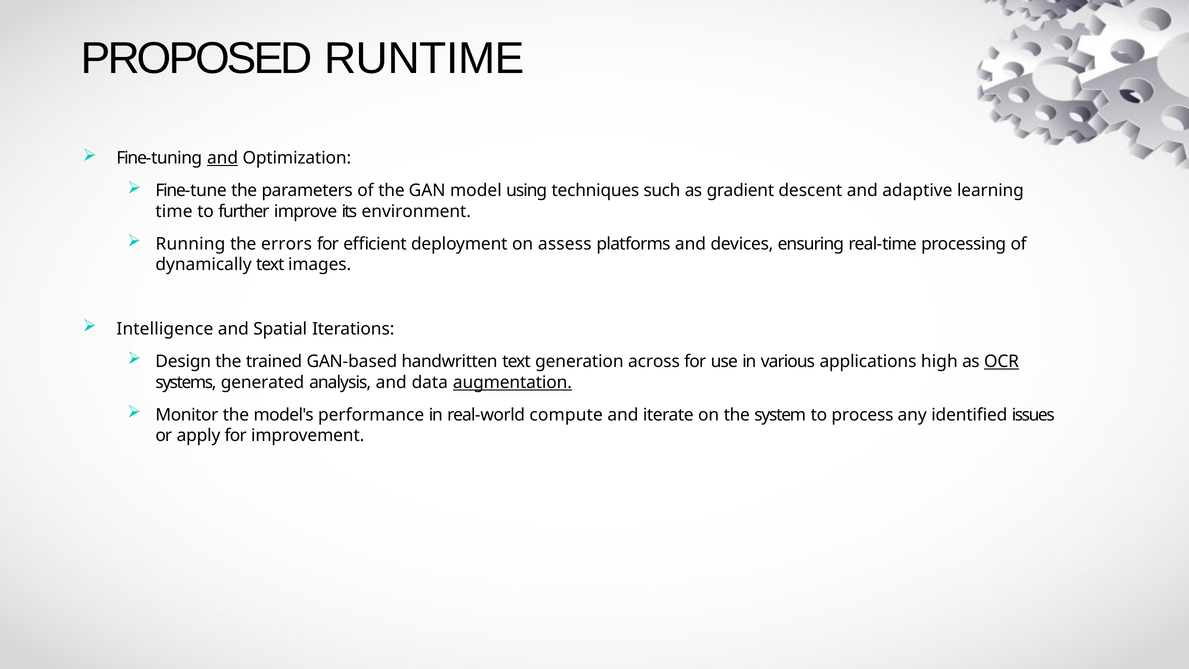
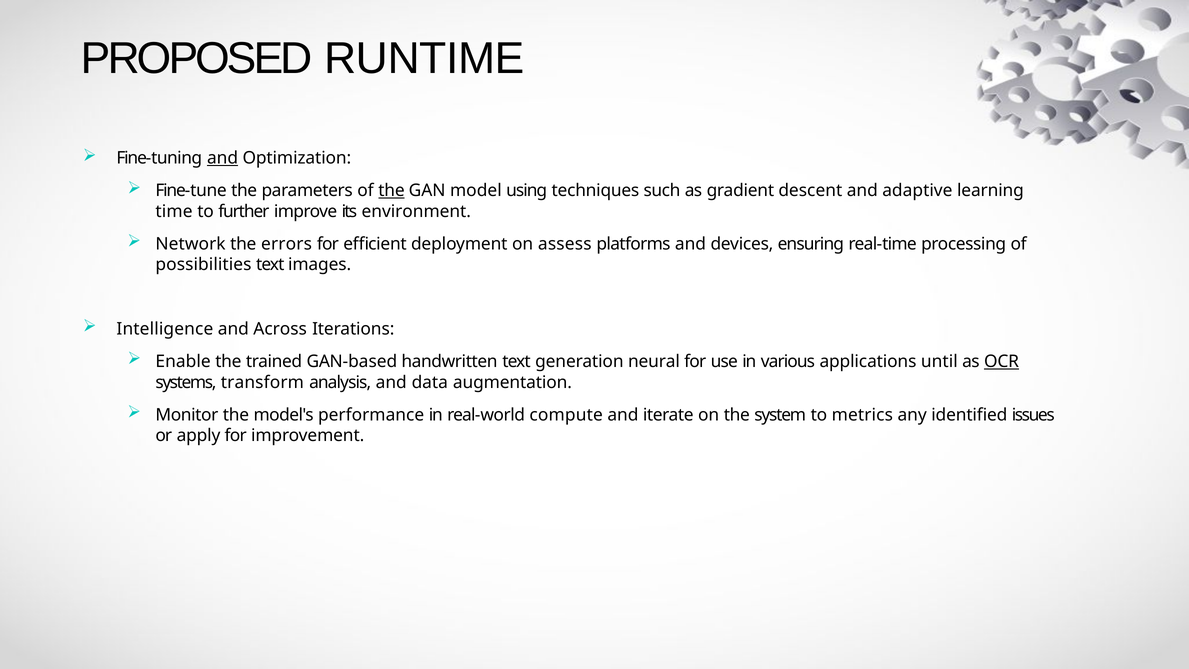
the underline: none -> present (391, 191)
Running: Running -> Network (191, 244)
dynamically: dynamically -> possibilities (203, 265)
Spatial: Spatial -> Across (280, 329)
Design: Design -> Enable (183, 361)
across: across -> neural (654, 361)
high: high -> until (939, 361)
generated: generated -> transform (262, 382)
augmentation underline: present -> none (512, 382)
process: process -> metrics (862, 415)
